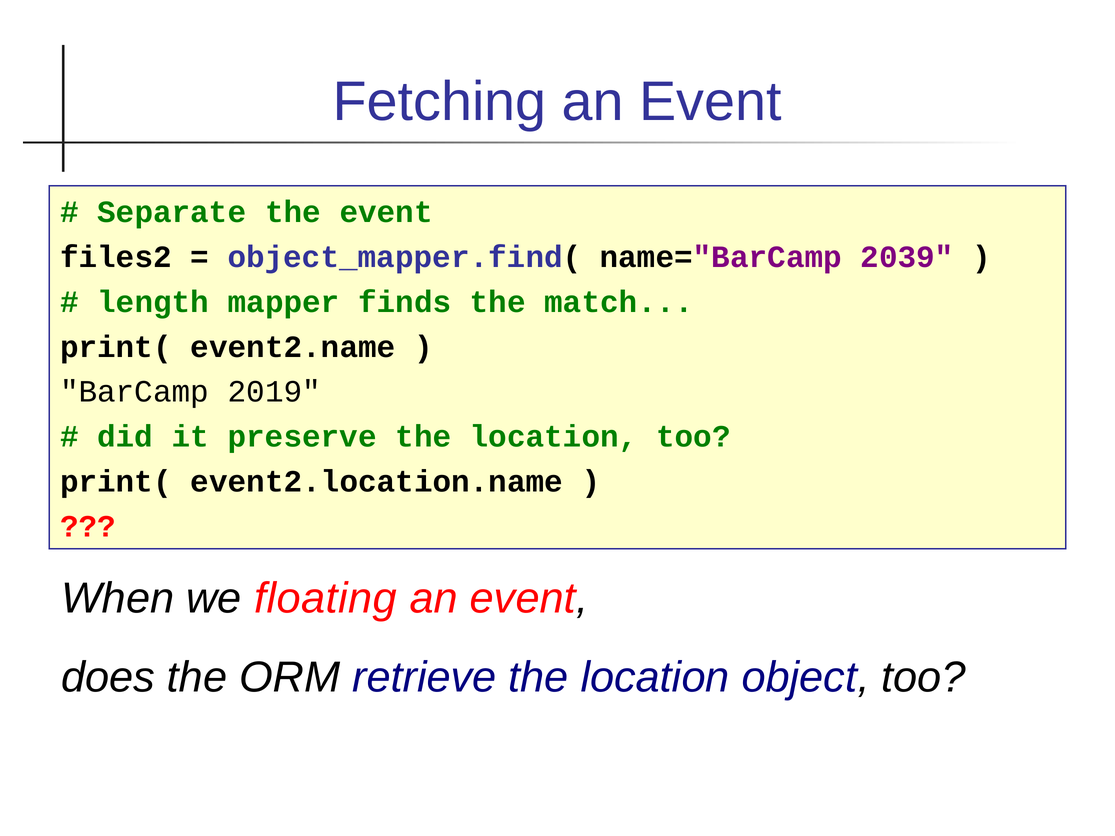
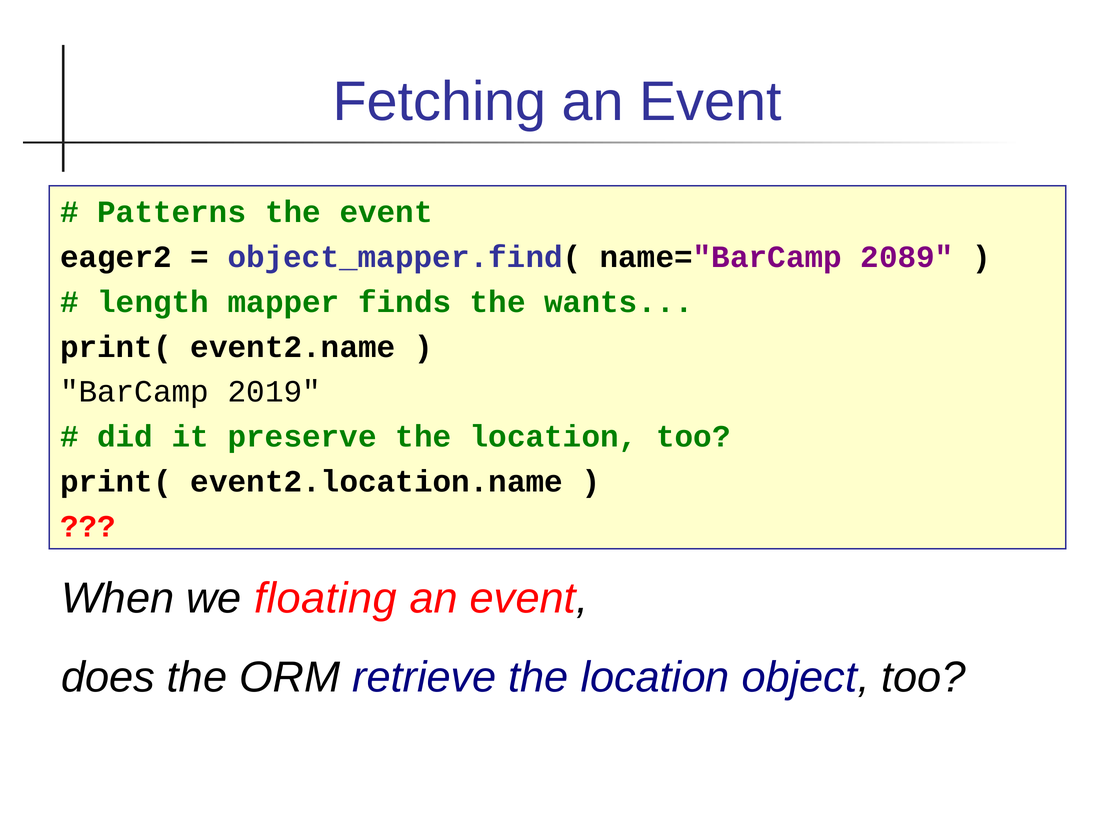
Separate: Separate -> Patterns (172, 212)
files2: files2 -> eager2 (116, 257)
2039: 2039 -> 2089 (907, 257)
match: match -> wants (619, 302)
